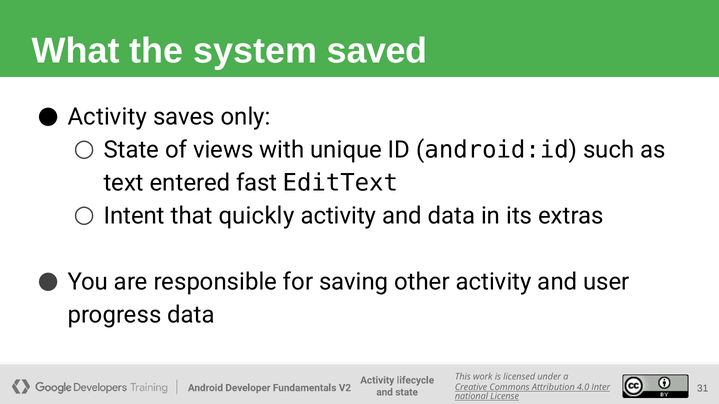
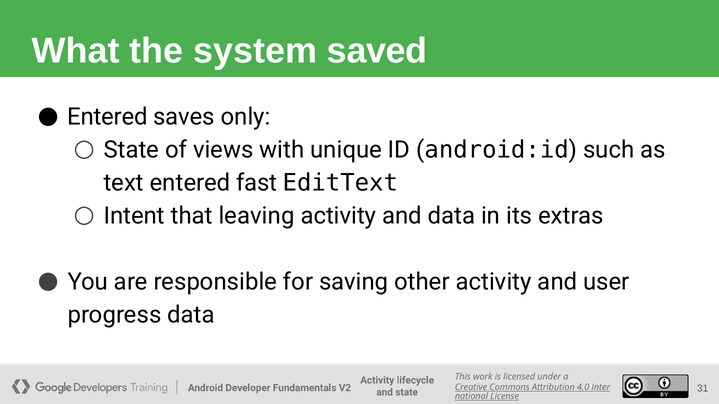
Activity: Activity -> Entered (107, 117)
quickly: quickly -> leaving (257, 216)
